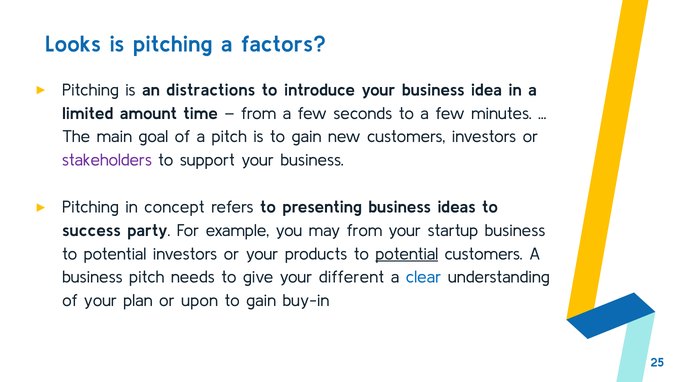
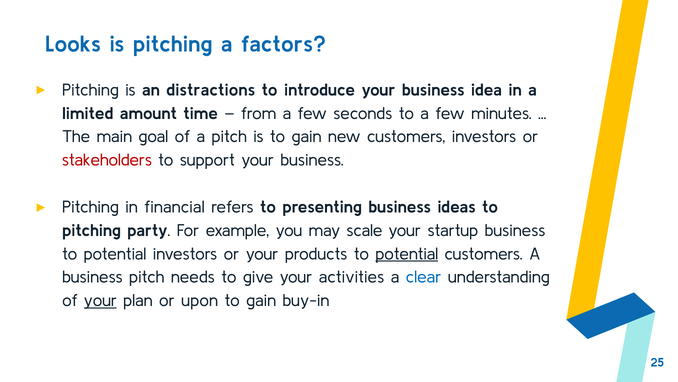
stakeholders colour: purple -> red (107, 160)
concept: concept -> financial (174, 207)
success: success -> pitching (92, 230)
may from: from -> scale (364, 230)
different: different -> activities (352, 277)
your underline: none -> present (100, 300)
